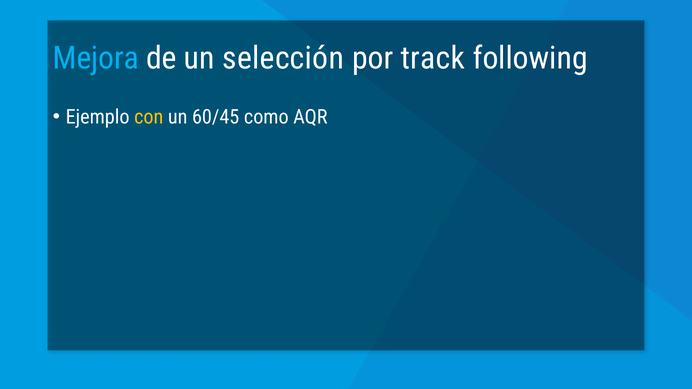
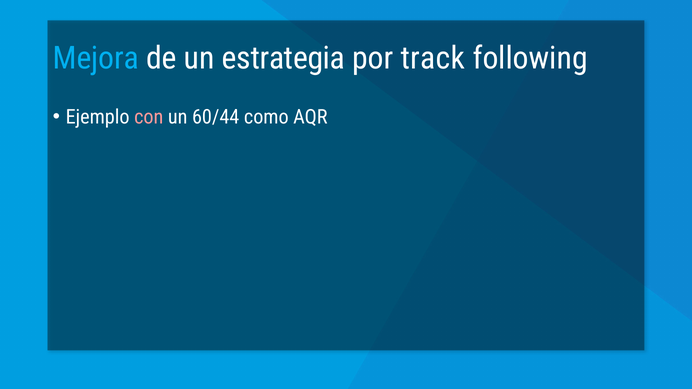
selección: selección -> estrategia (284, 58)
con colour: yellow -> pink (149, 117)
60/45: 60/45 -> 60/44 (216, 117)
